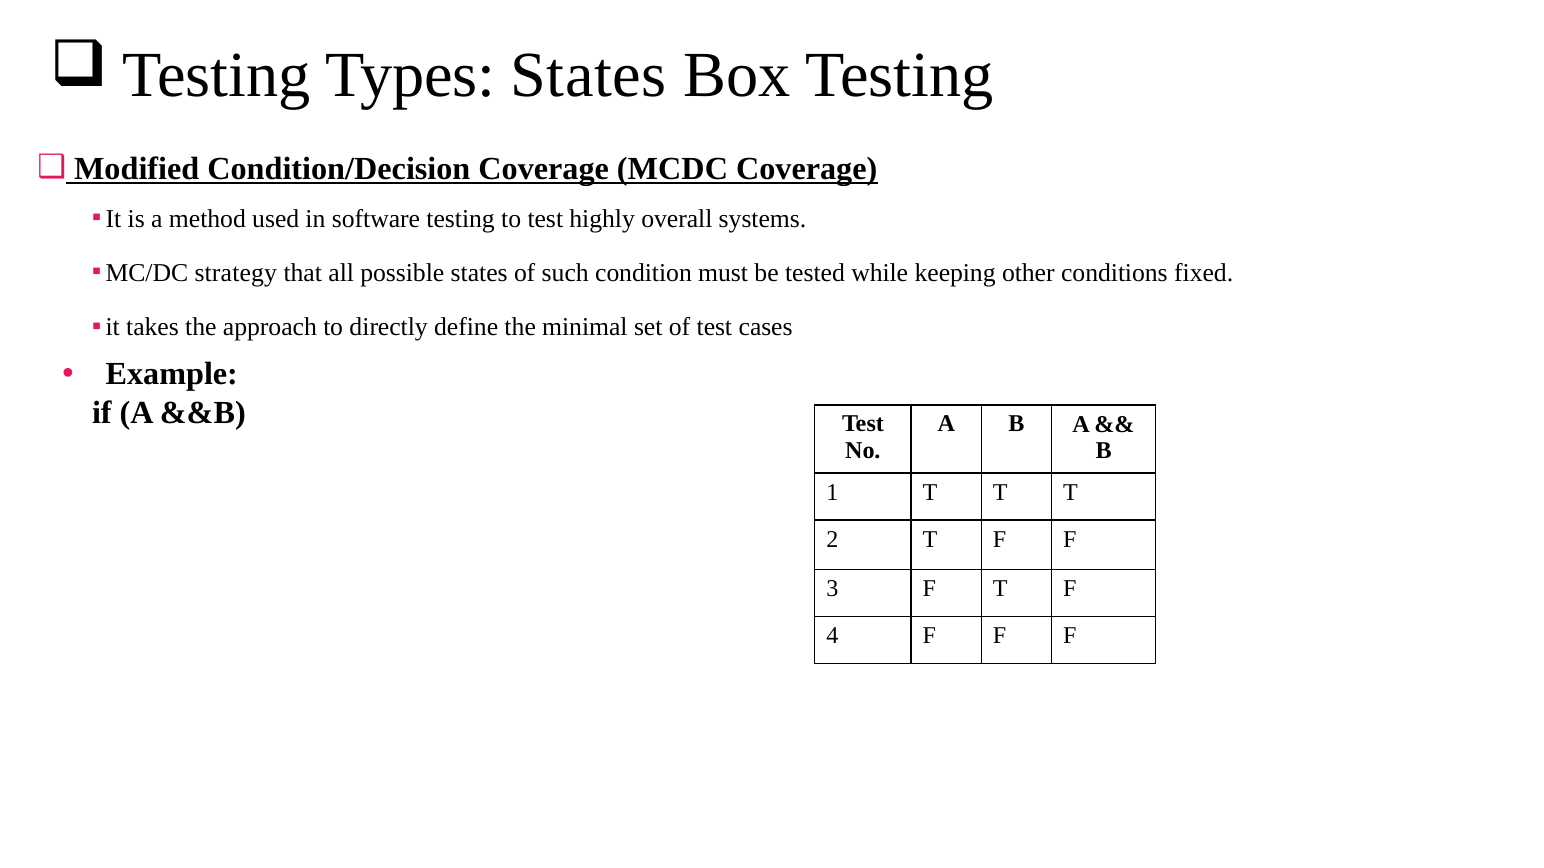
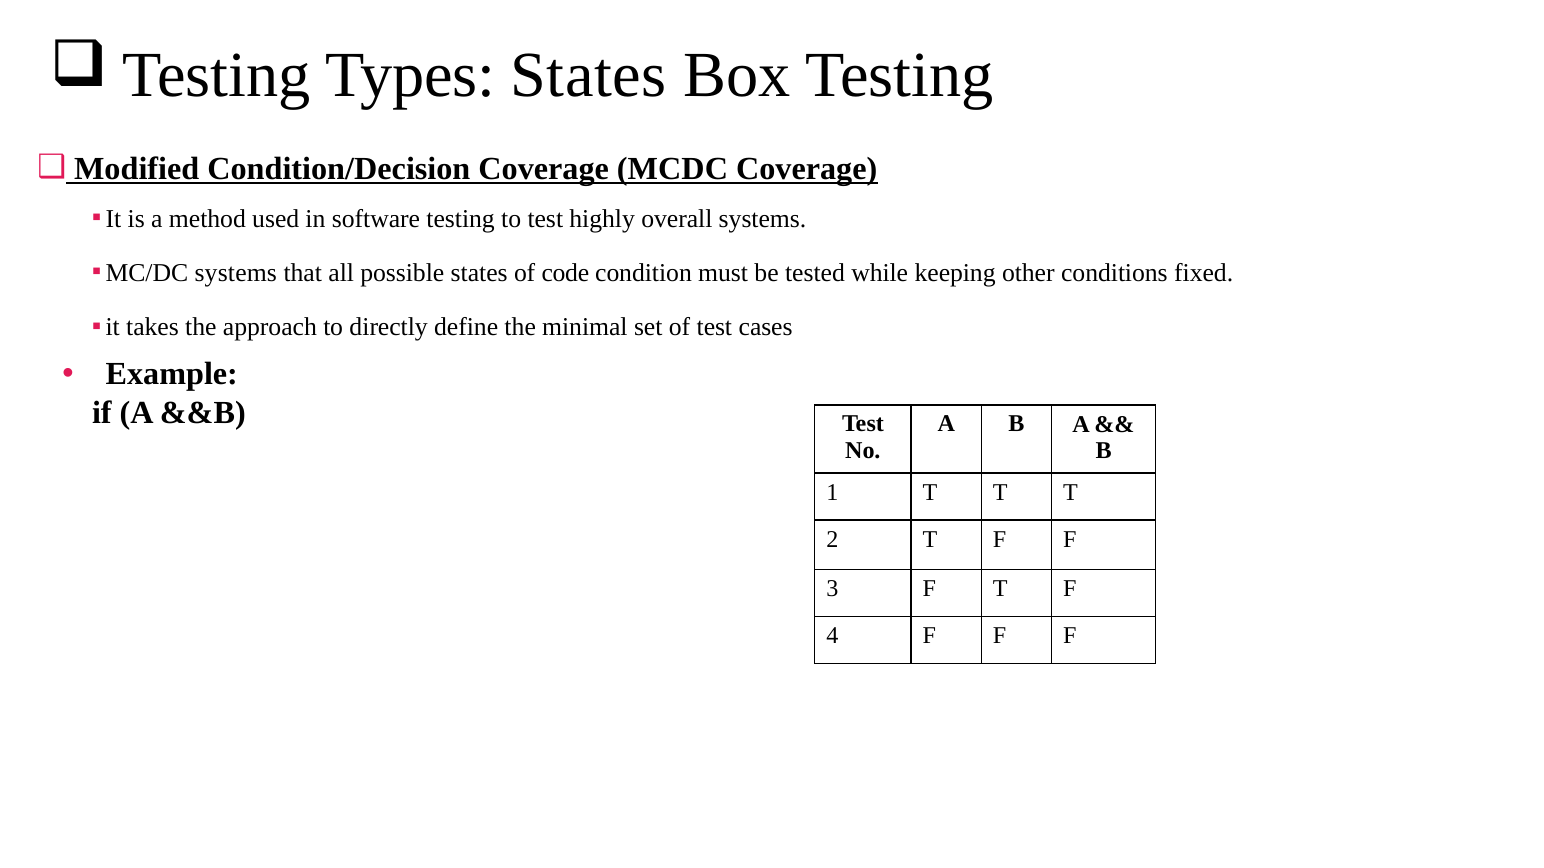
strategy: strategy -> systems (236, 273)
such: such -> code (565, 273)
